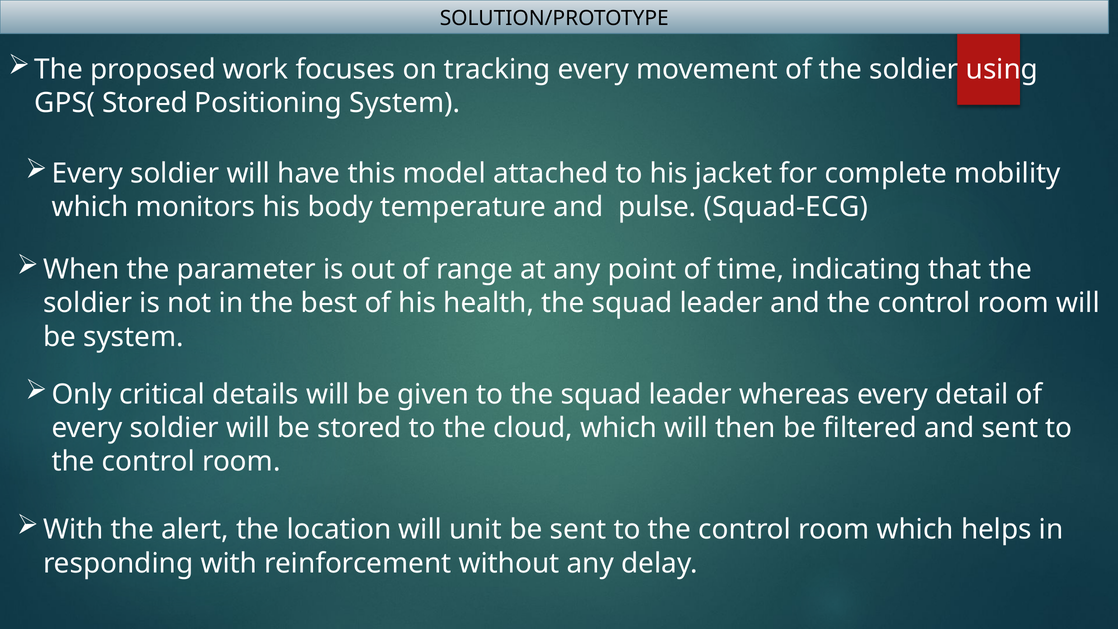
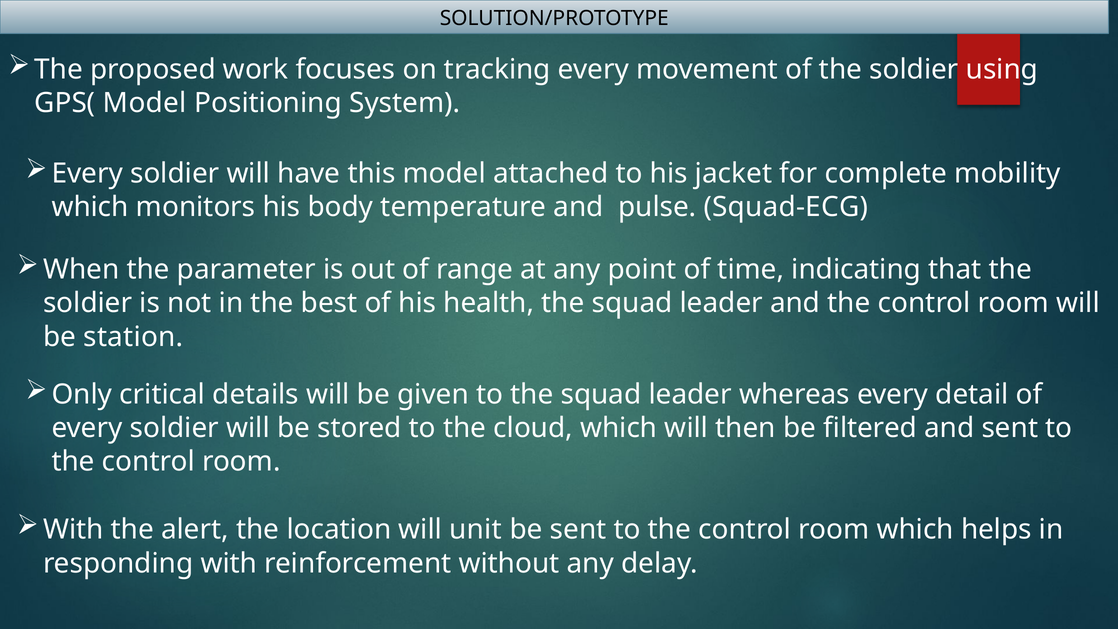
GPS( Stored: Stored -> Model (145, 103)
be system: system -> station (133, 337)
